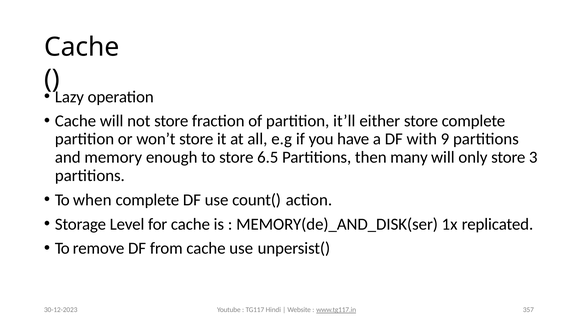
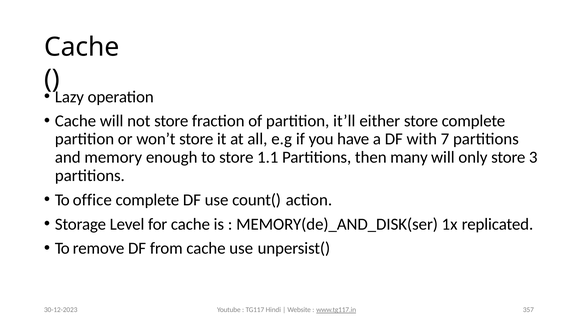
9: 9 -> 7 (445, 139)
6.5: 6.5 -> 1.1 (268, 157)
when: when -> office (92, 200)
